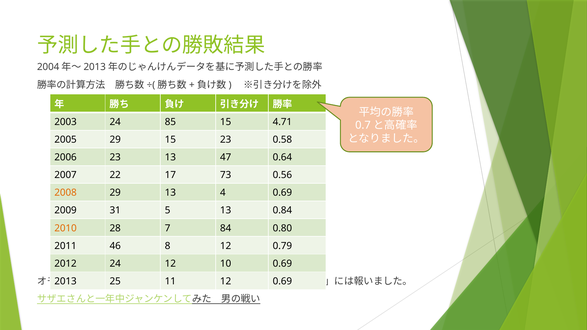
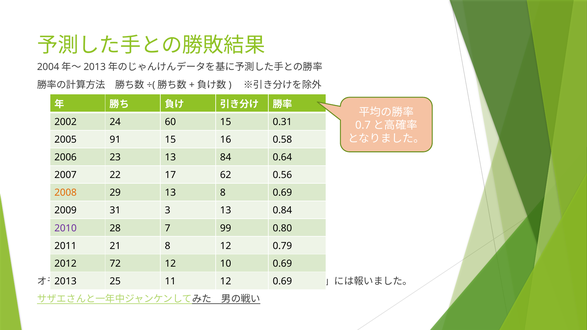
2003: 2003 -> 2002 (66, 122)
85: 85 -> 60 (170, 122)
4.71: 4.71 -> 0.31 (282, 122)
2005 29: 29 -> 91 (115, 140)
15 23: 23 -> 16 (226, 140)
47: 47 -> 84 (226, 157)
73: 73 -> 62 (226, 175)
13 4: 4 -> 8 (223, 193)
5: 5 -> 3 (168, 211)
2010 colour: orange -> purple (66, 228)
84: 84 -> 99 (226, 228)
46: 46 -> 21 (115, 246)
2012 24: 24 -> 72 (115, 264)
